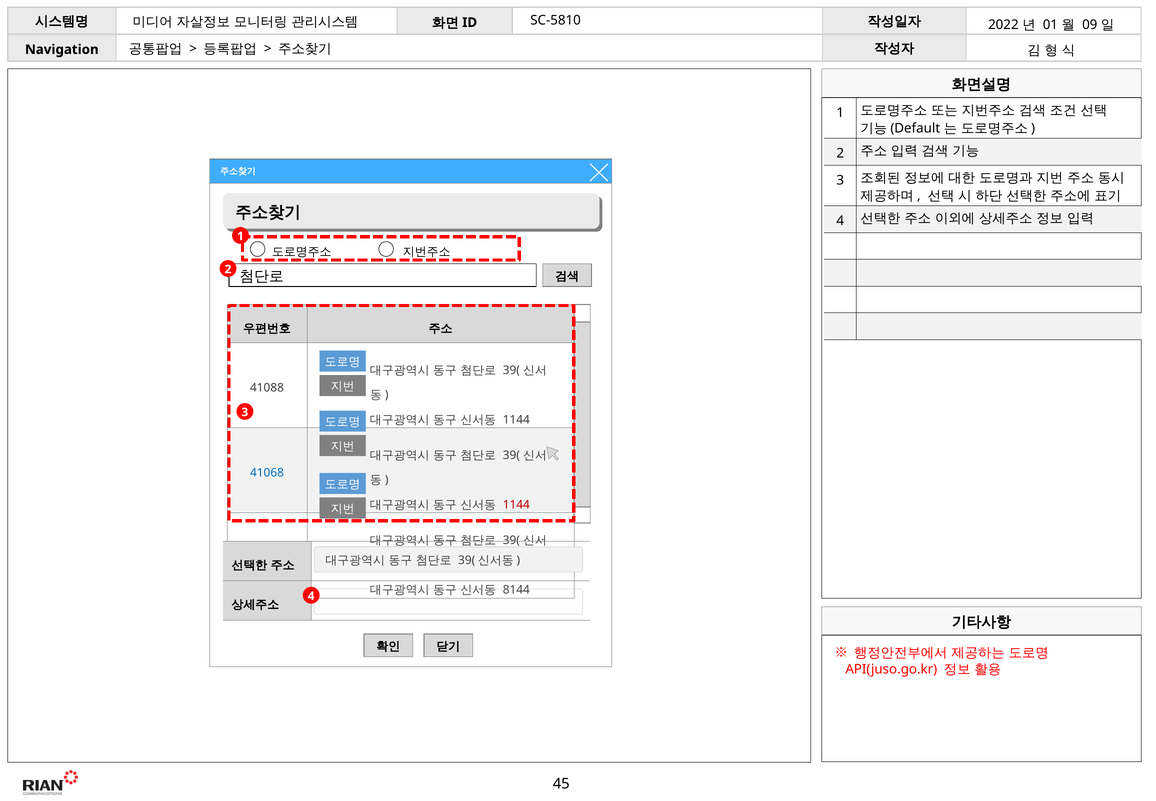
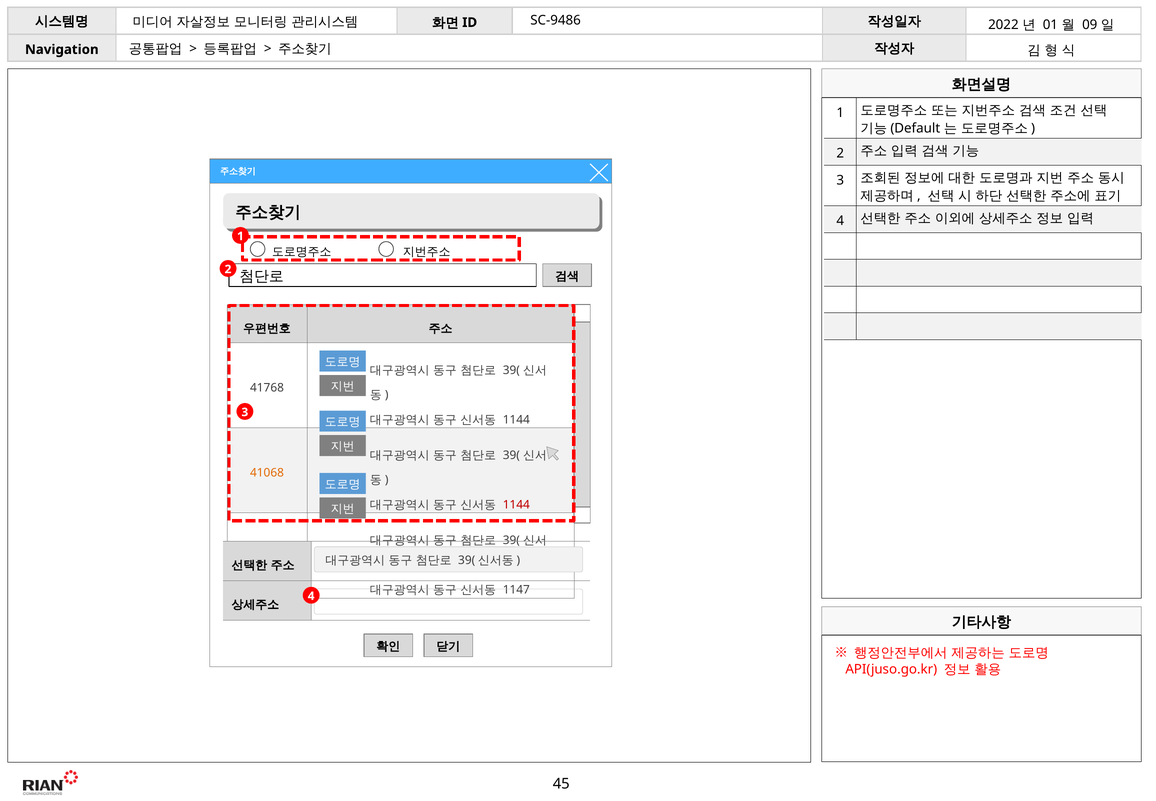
SC-5810: SC-5810 -> SC-9486 (556, 20)
41088: 41088 -> 41768 (267, 387)
41068 colour: blue -> orange (267, 472)
8144: 8144 -> 1147 (516, 589)
